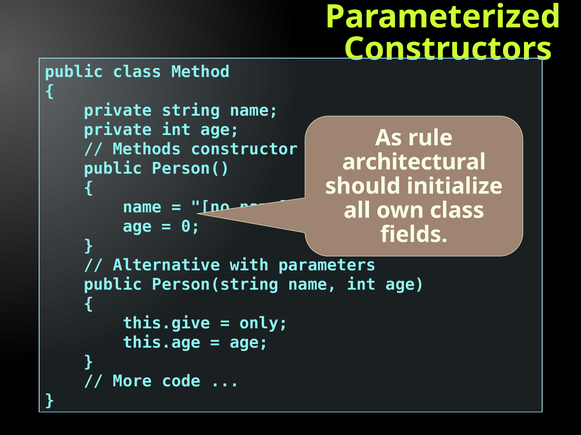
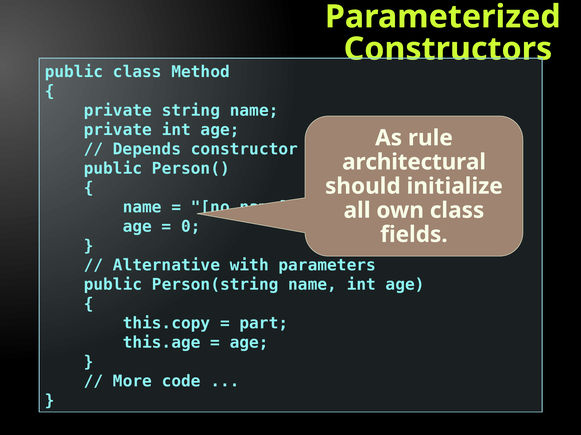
Methods: Methods -> Depends (147, 149)
this.give: this.give -> this.copy (167, 324)
only: only -> part (264, 324)
